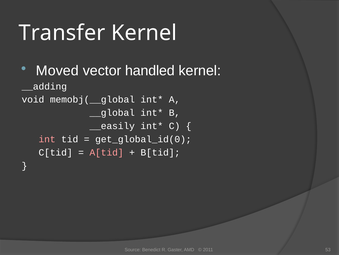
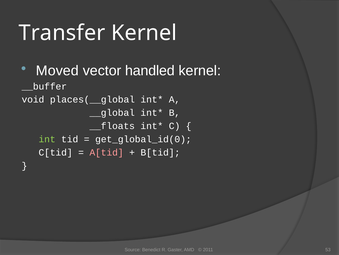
__adding: __adding -> __buffer (44, 86)
memobj(__global: memobj(__global -> places(__global (92, 99)
__easily: __easily -> __floats (112, 126)
int colour: pink -> light green (47, 139)
